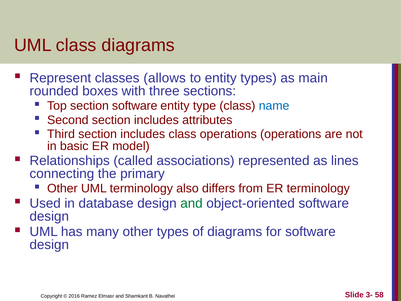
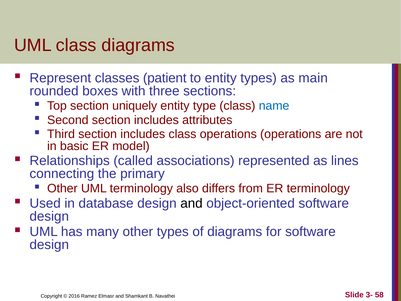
allows: allows -> patient (165, 78)
section software: software -> uniquely (135, 106)
and colour: green -> black (192, 203)
